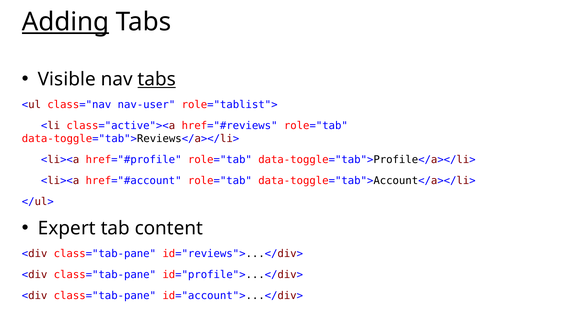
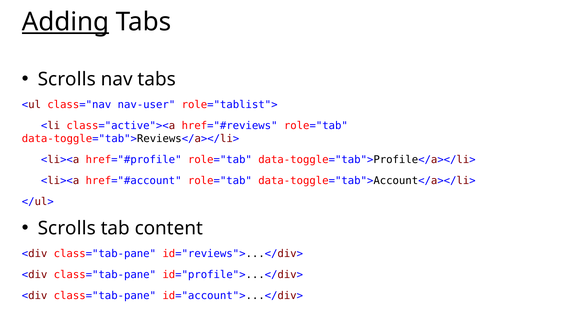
Visible: Visible -> Scrolls (67, 79)
tabs underline: present -> none (157, 79)
Expert: Expert -> Scrolls (67, 228)
